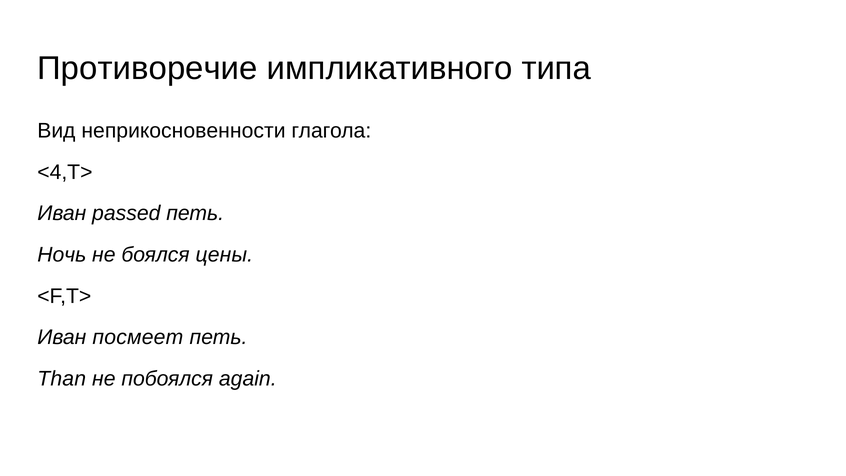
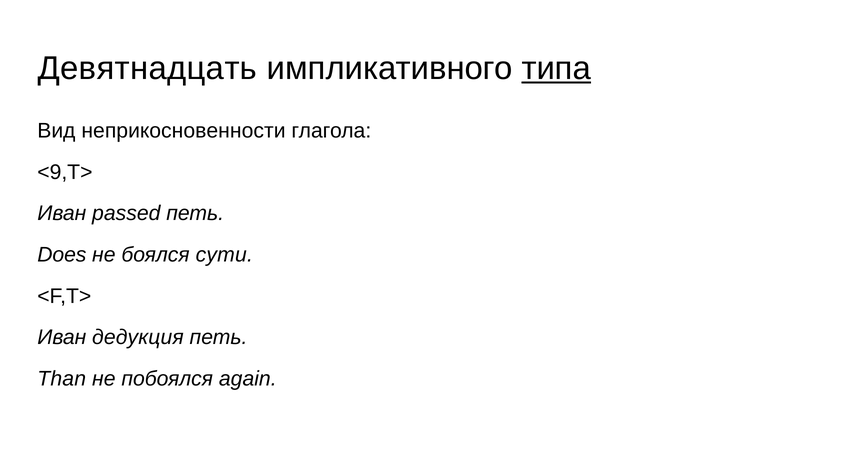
Противоречие: Противоречие -> Девятнадцать (147, 69)
типа underline: none -> present (556, 69)
<4,T>: <4,T> -> <9,T> (65, 172)
Ночь: Ночь -> Does (62, 255)
цены: цены -> сути (224, 255)
посмеет: посмеет -> дедукция (138, 337)
